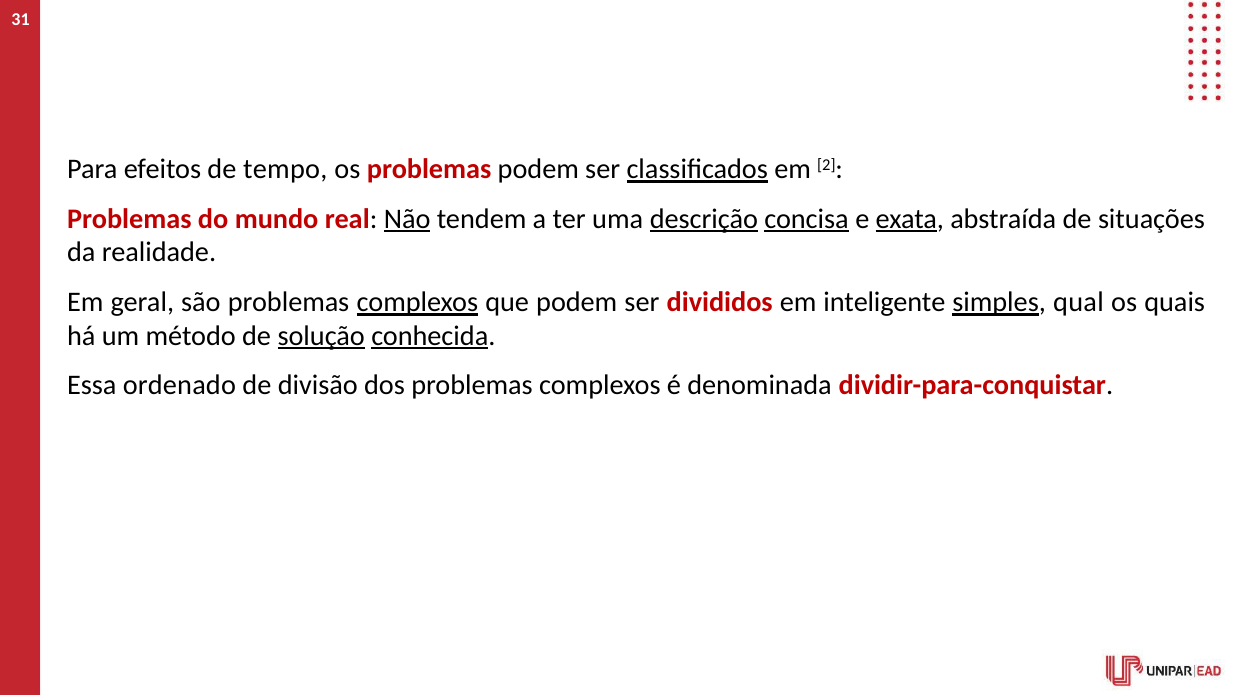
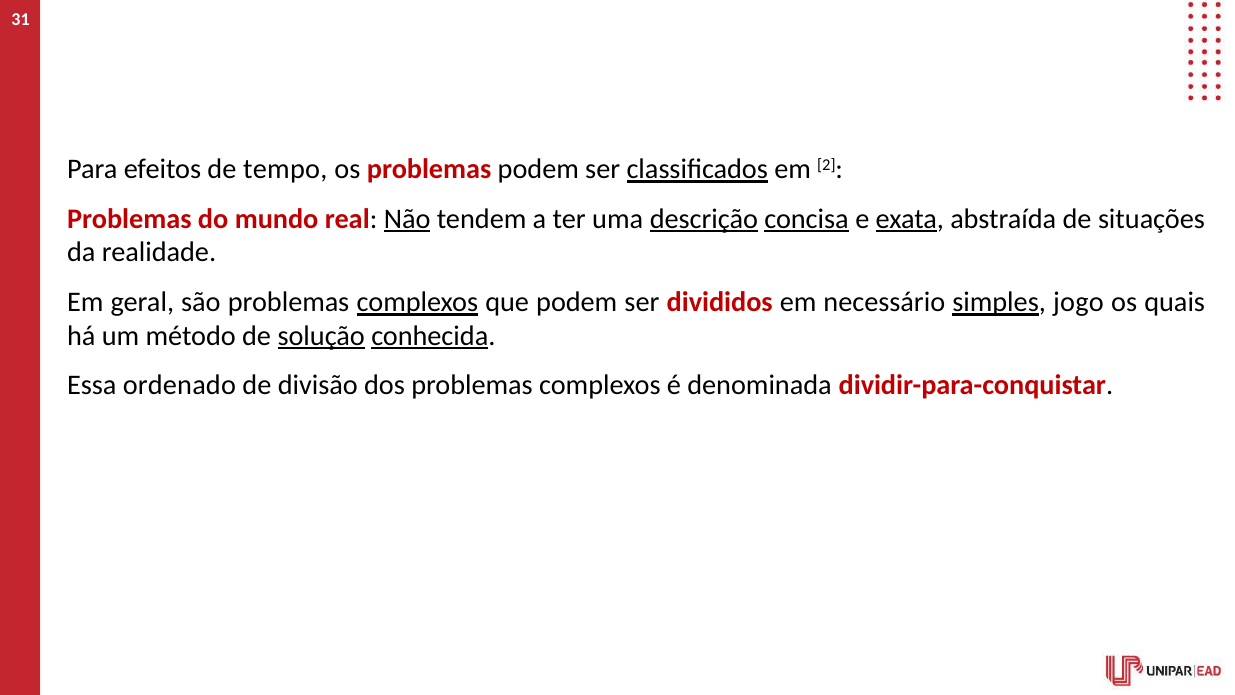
inteligente: inteligente -> necessário (884, 302)
qual: qual -> jogo (1078, 302)
